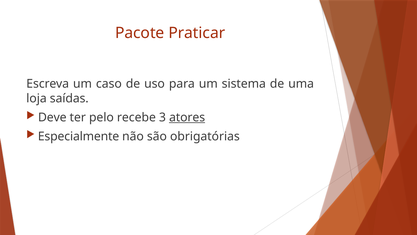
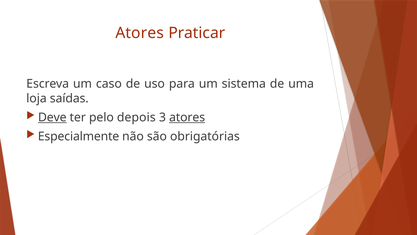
Pacote: Pacote -> Atores (140, 33)
Deve underline: none -> present (52, 117)
recebe: recebe -> depois (136, 117)
